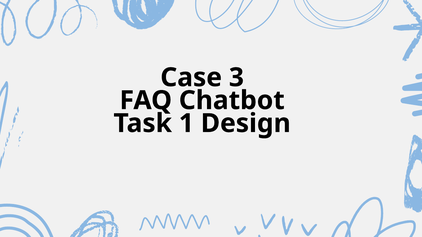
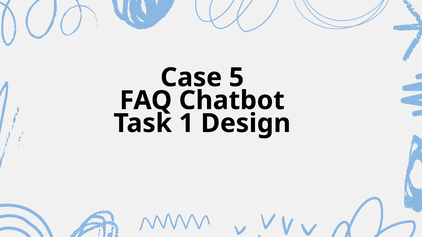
3: 3 -> 5 (236, 78)
